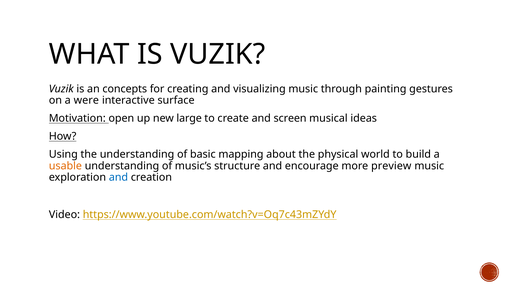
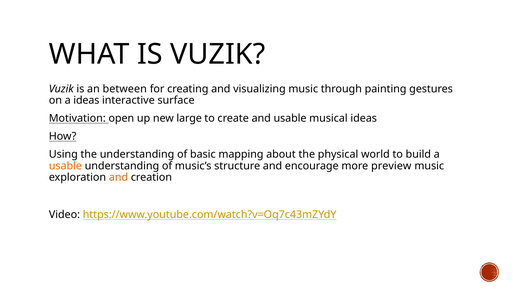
concepts: concepts -> between (125, 89)
a were: were -> ideas (86, 100)
and screen: screen -> usable (290, 118)
and colour: blue -> orange (118, 177)
